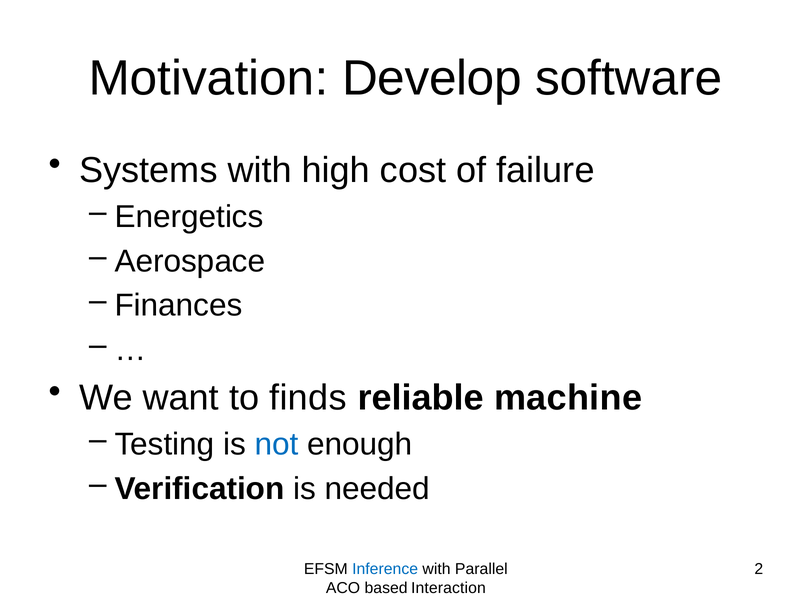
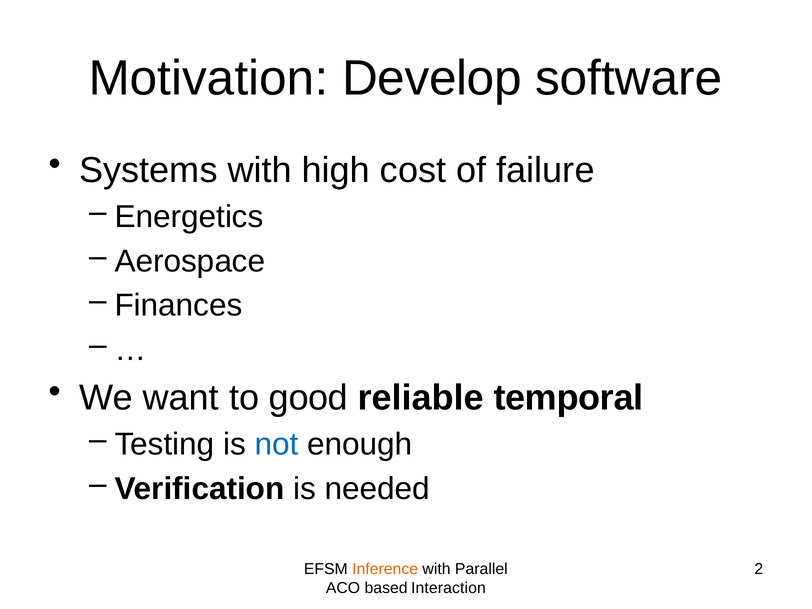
finds: finds -> good (308, 398)
machine: machine -> temporal (568, 398)
Inference colour: blue -> orange (385, 569)
